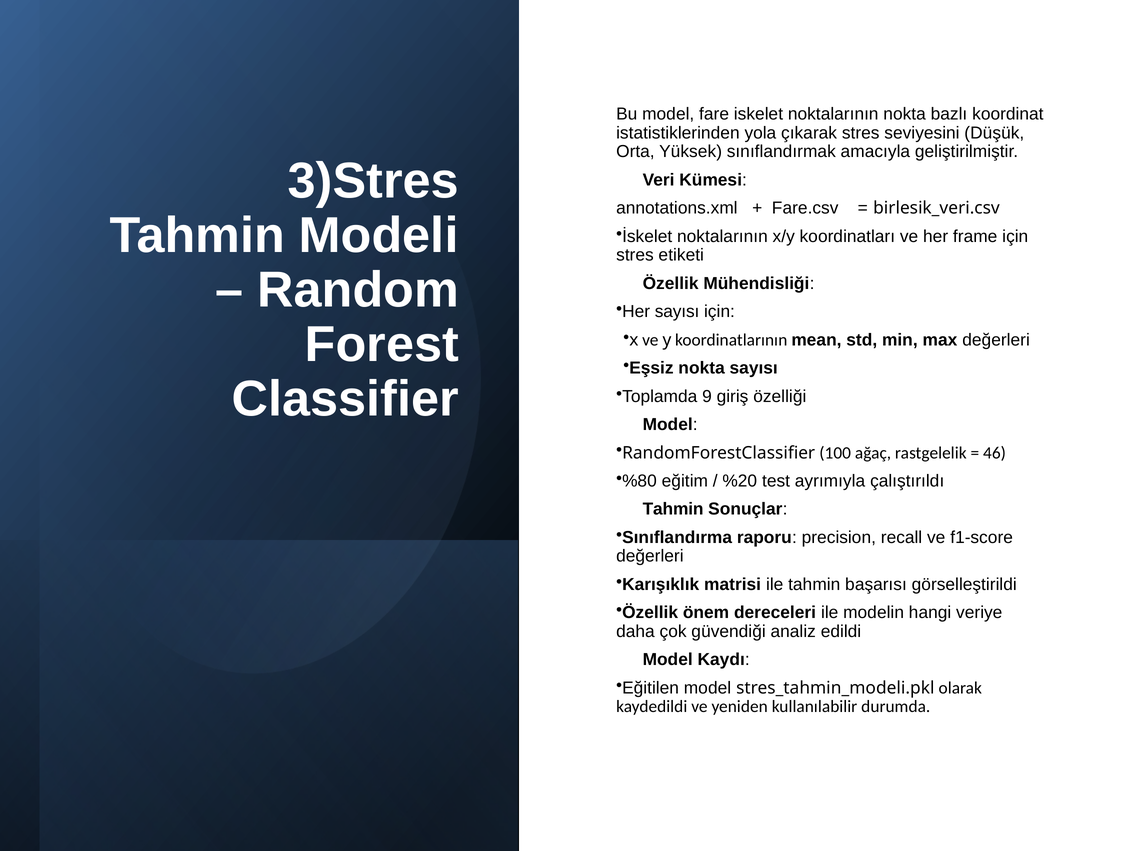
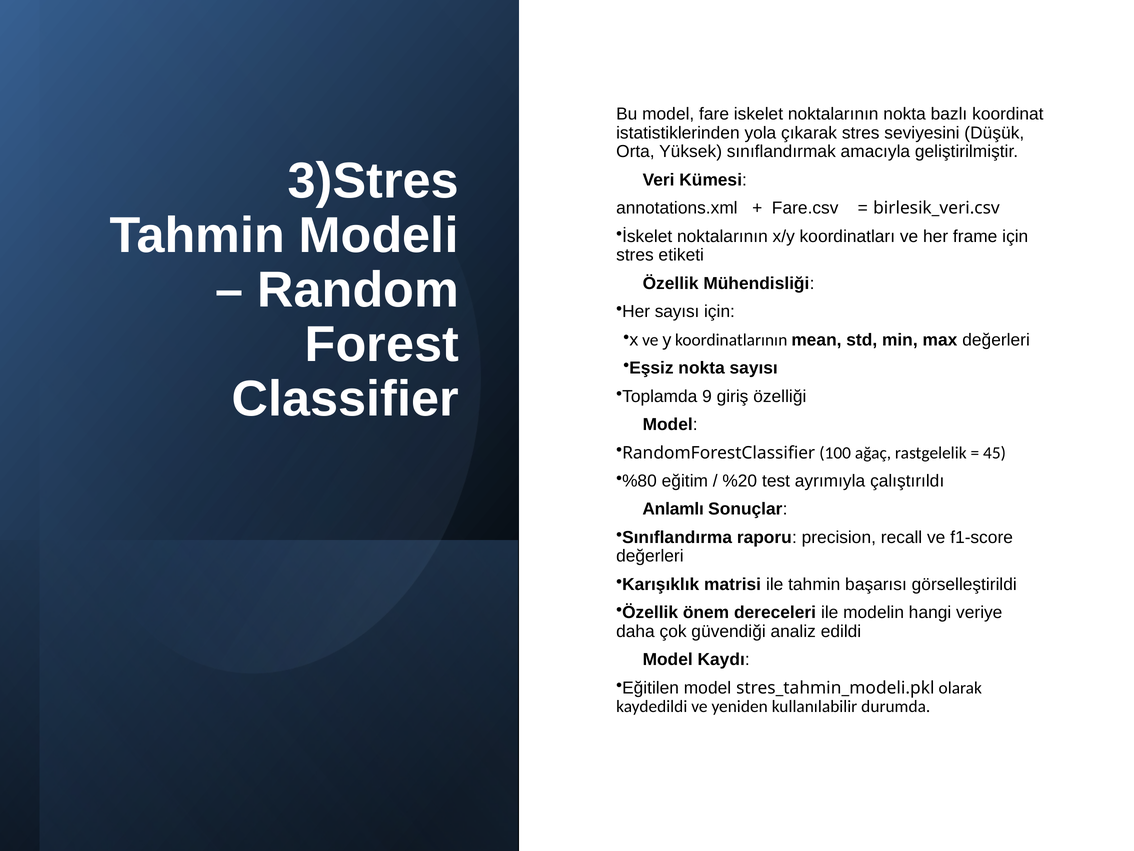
46: 46 -> 45 (995, 453)
Tahmin: Tahmin -> Anlamlı (673, 509)
